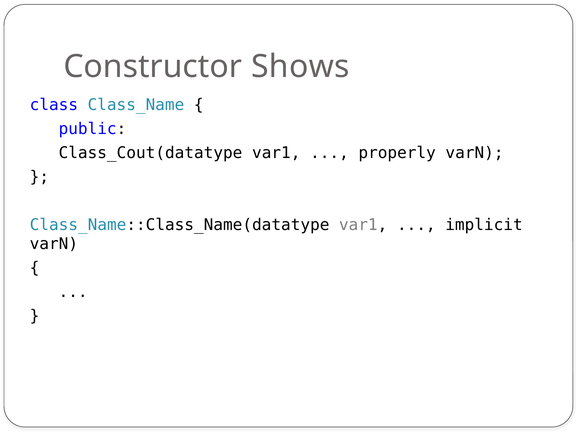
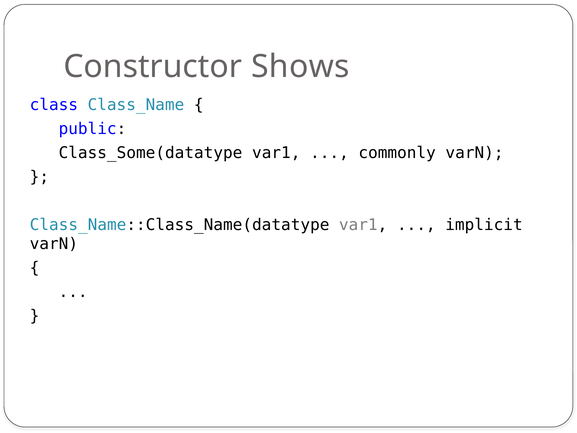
Class_Cout(datatype: Class_Cout(datatype -> Class_Some(datatype (150, 153)
properly: properly -> commonly (397, 153)
